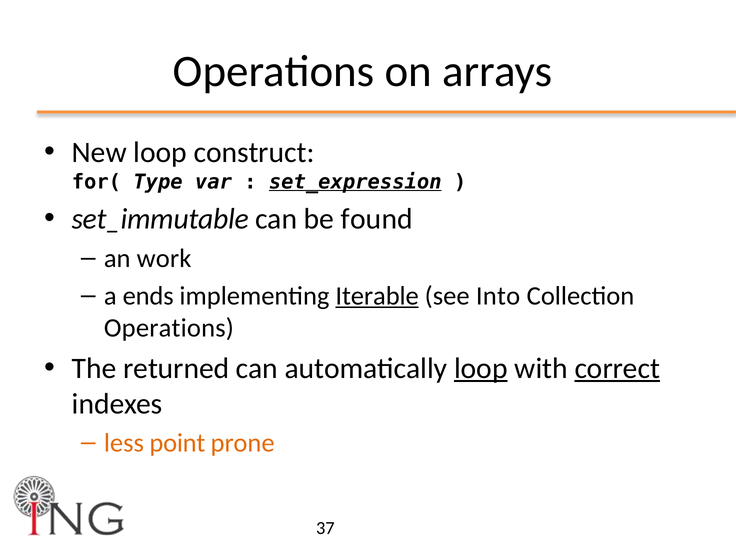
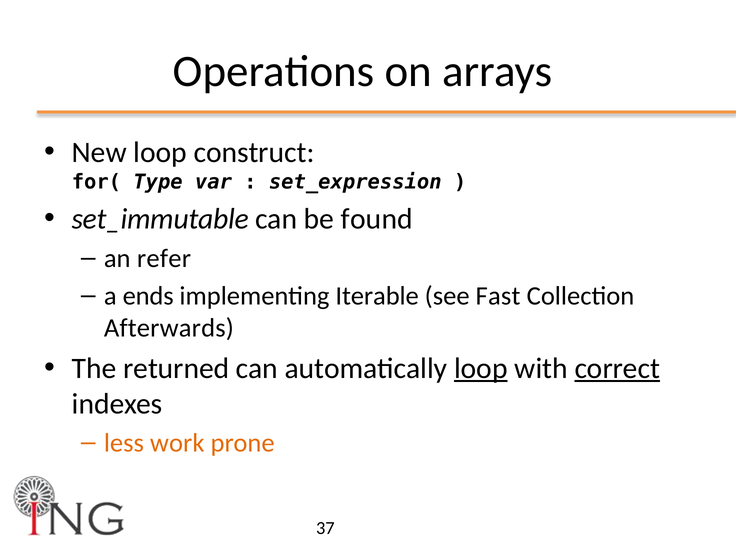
set_expression underline: present -> none (355, 182)
work: work -> refer (164, 258)
Iterable underline: present -> none (377, 296)
Into: Into -> Fast (498, 296)
Operations: Operations -> Afterwards (169, 328)
point: point -> work (177, 443)
